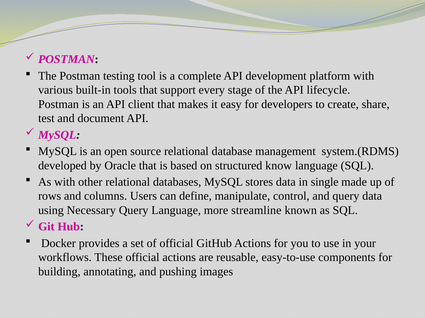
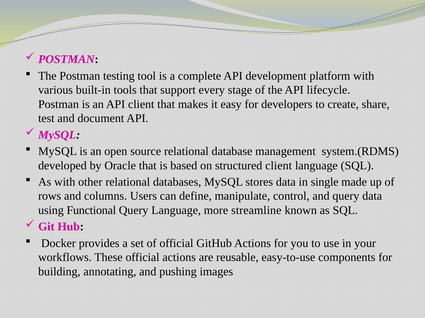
structured know: know -> client (279, 166)
Necessary: Necessary -> Functional (91, 211)
